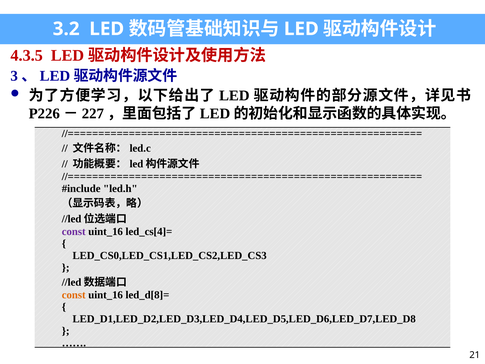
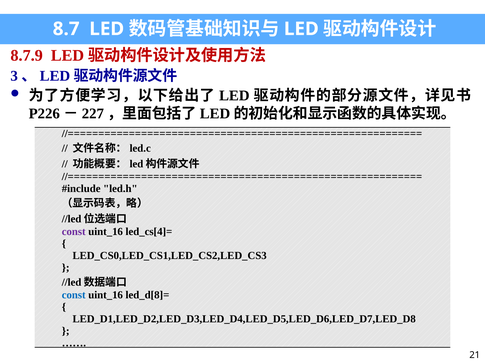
3.2: 3.2 -> 8.7 (66, 29)
4.3.5: 4.3.5 -> 8.7.9 (27, 55)
const colour: orange -> blue (74, 295)
